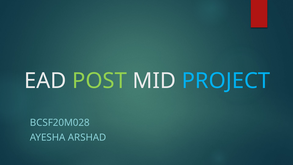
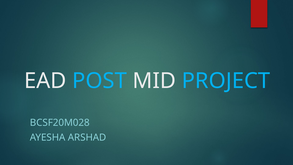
POST colour: light green -> light blue (100, 81)
